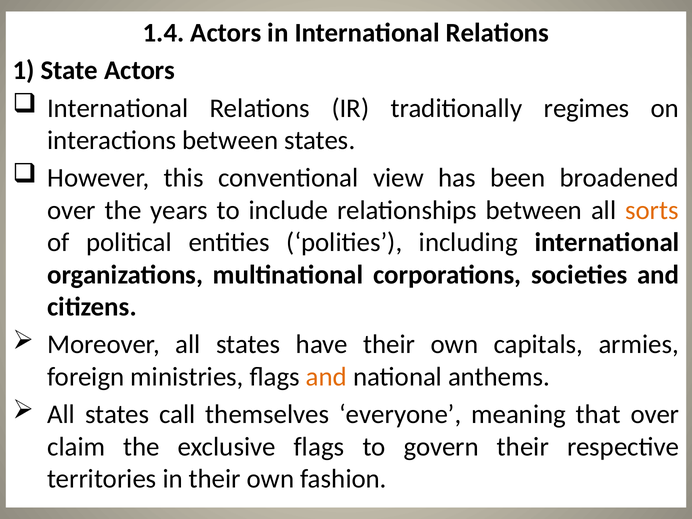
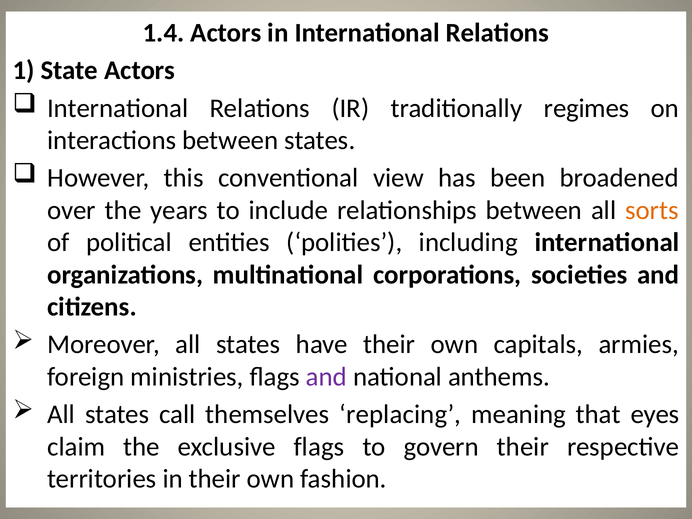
and colour: orange -> purple (327, 377)
everyone: everyone -> replacing (400, 414)
that over: over -> eyes (655, 414)
